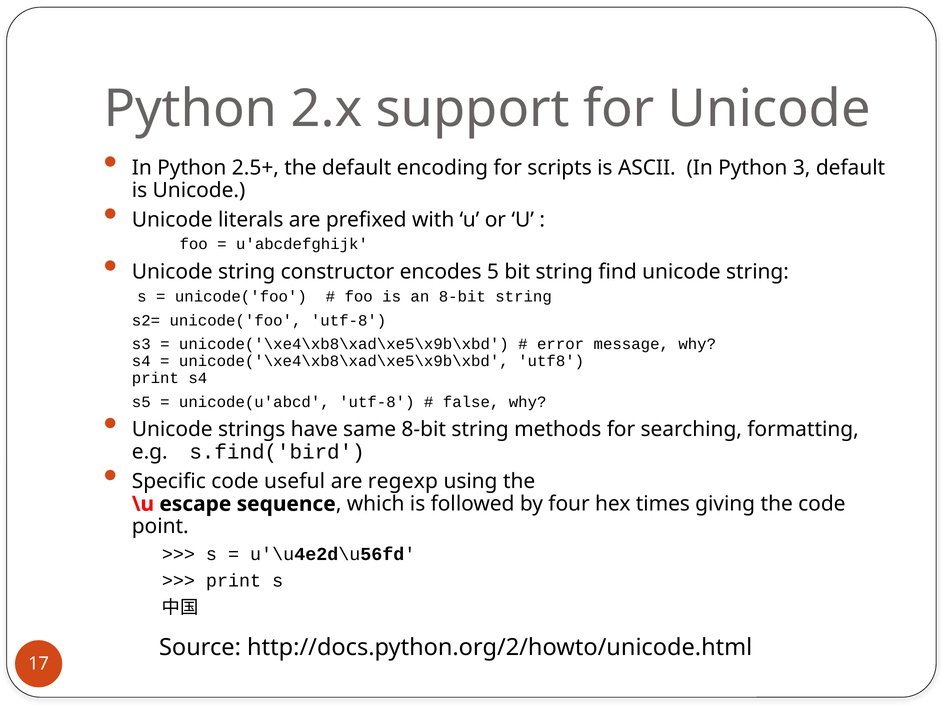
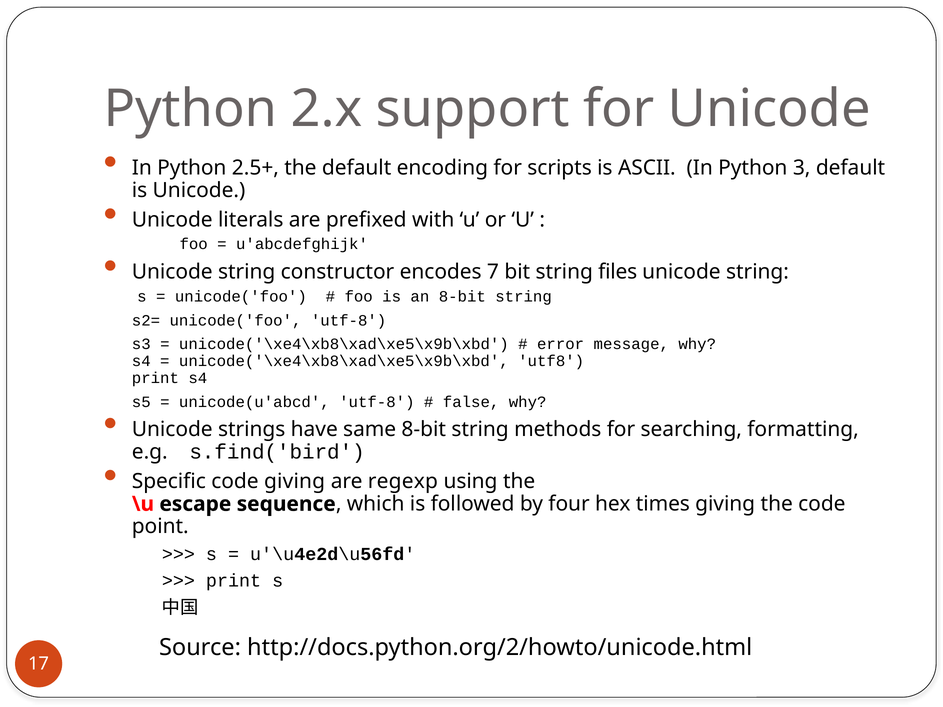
5: 5 -> 7 (493, 272)
find: find -> files (618, 272)
code useful: useful -> giving (295, 482)
